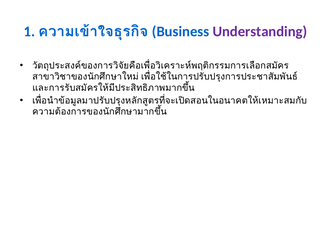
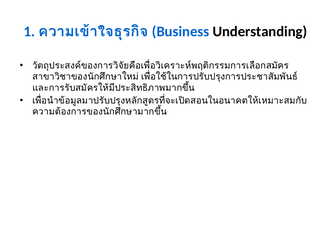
Understanding colour: purple -> black (260, 32)
